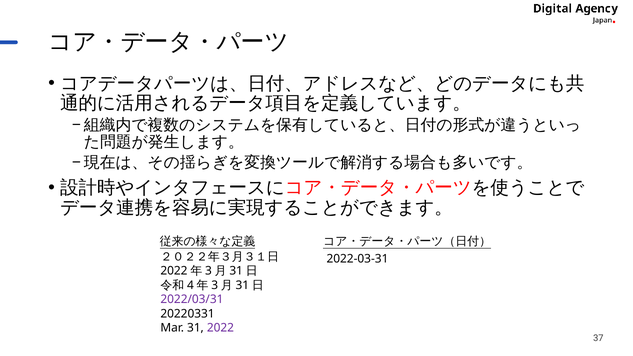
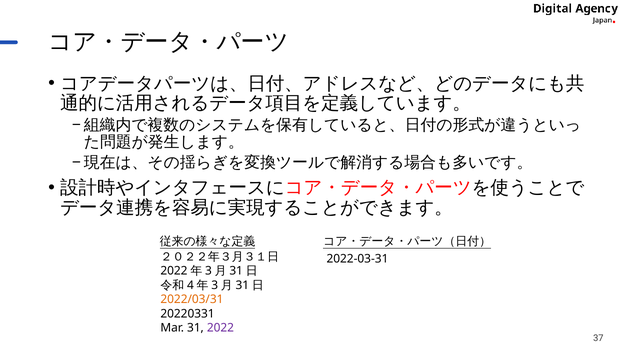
2022/03/31 colour: purple -> orange (192, 299)
